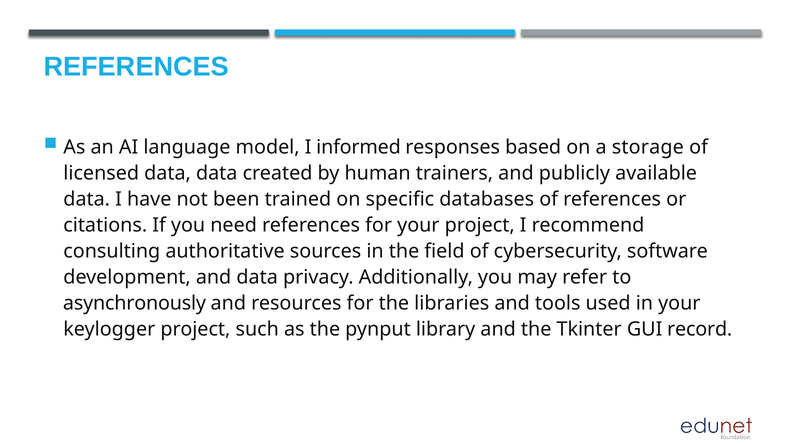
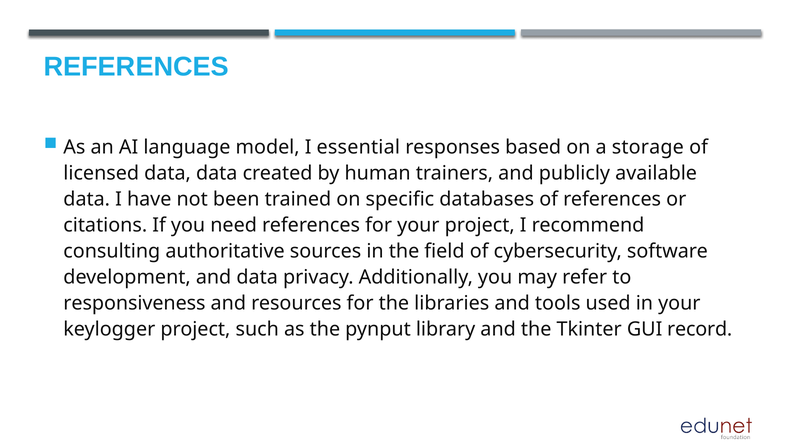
informed: informed -> essential (358, 147)
asynchronously: asynchronously -> responsiveness (134, 303)
